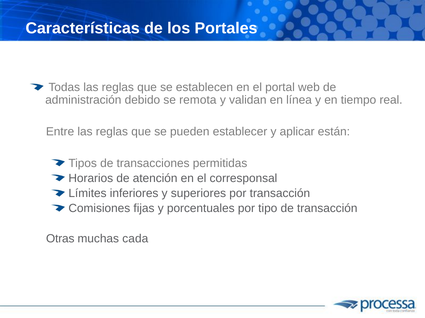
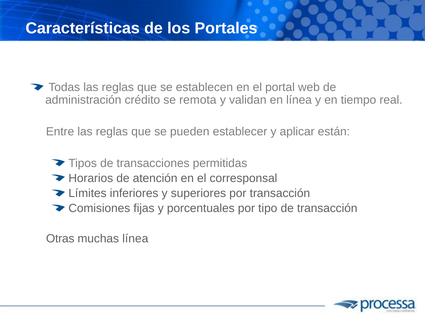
debido: debido -> crédito (142, 100)
muchas cada: cada -> línea (135, 239)
